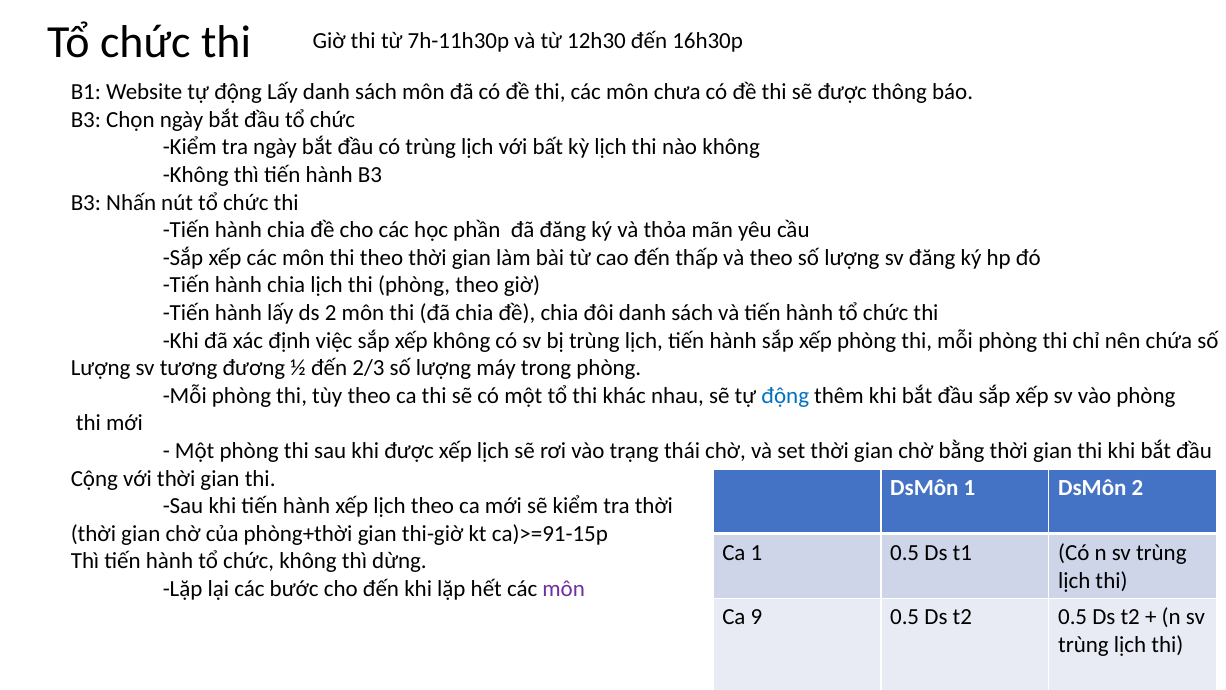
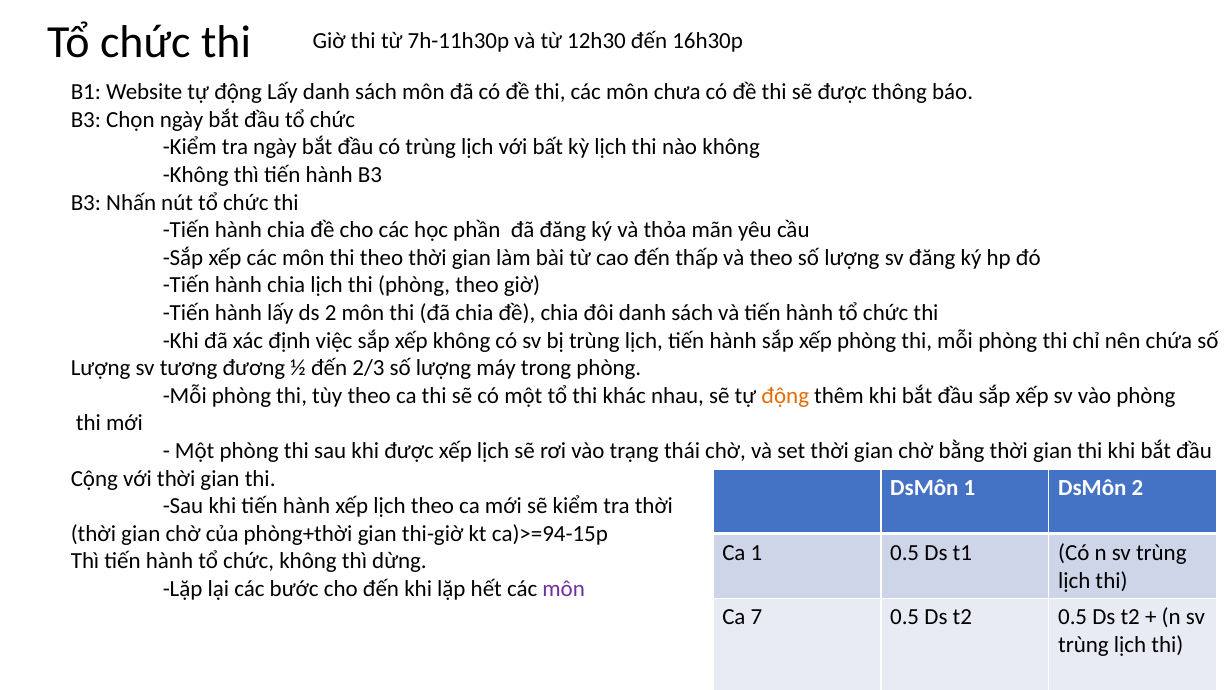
động colour: blue -> orange (785, 396)
ca)>=91-15p: ca)>=91-15p -> ca)>=94-15p (550, 533)
9: 9 -> 7 (756, 617)
